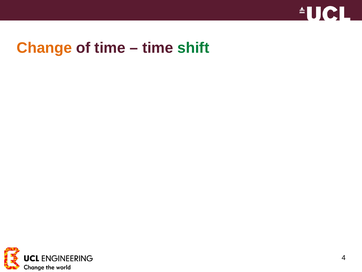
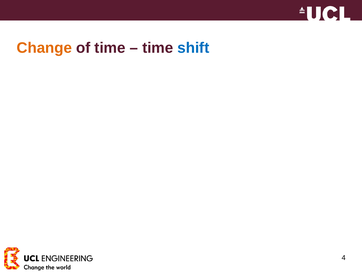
shift colour: green -> blue (193, 48)
